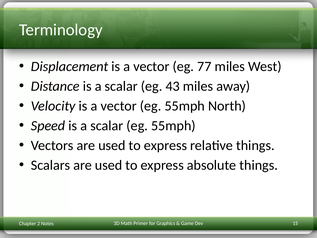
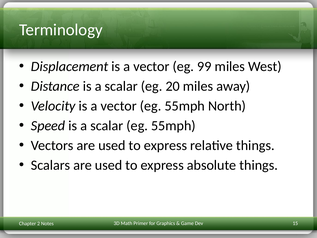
77: 77 -> 99 (204, 67)
43: 43 -> 20 (173, 86)
